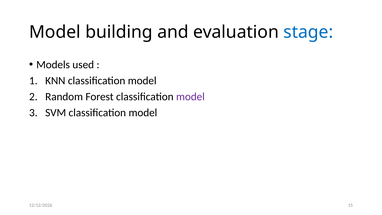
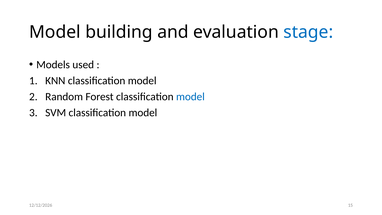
model colour: purple -> blue (190, 97)
